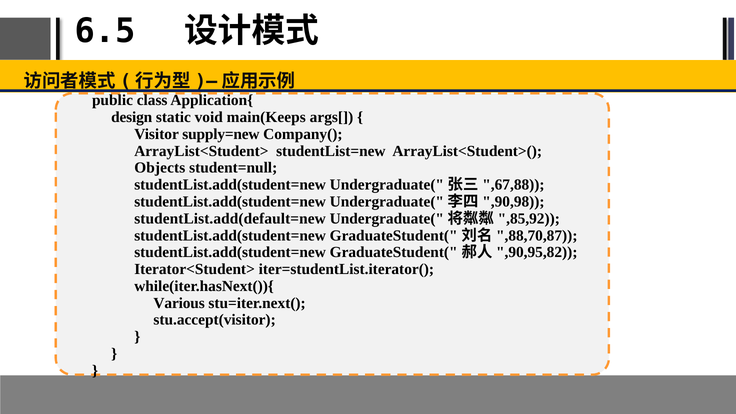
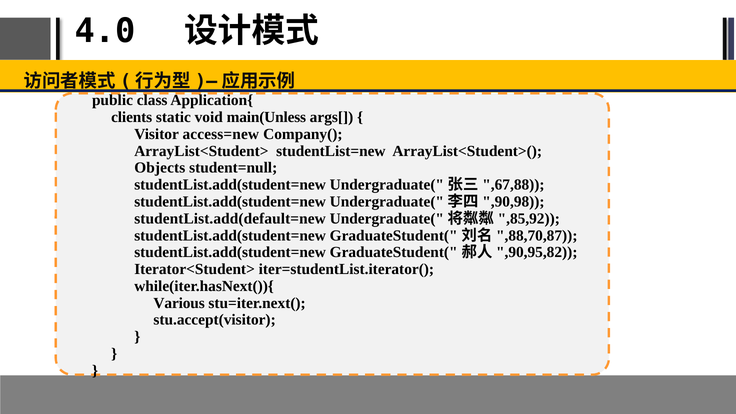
6.5: 6.5 -> 4.0 (105, 31)
design: design -> clients (132, 117)
main(Keeps: main(Keeps -> main(Unless (266, 117)
supply=new: supply=new -> access=new (221, 134)
